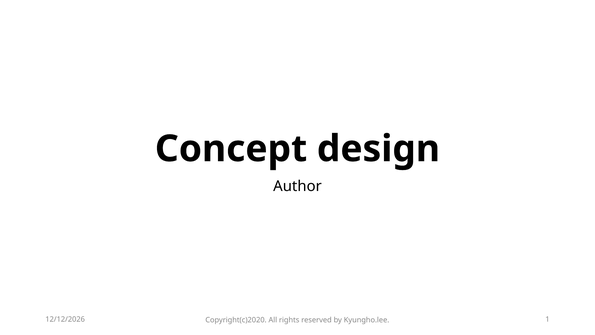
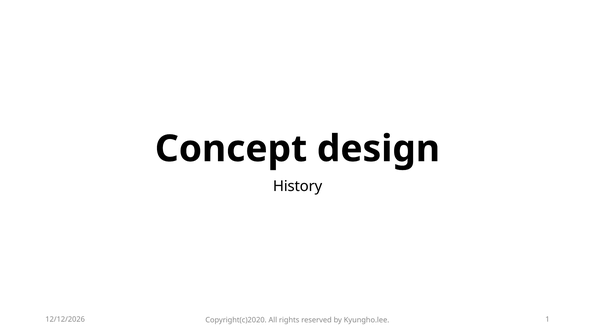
Author: Author -> History (298, 186)
